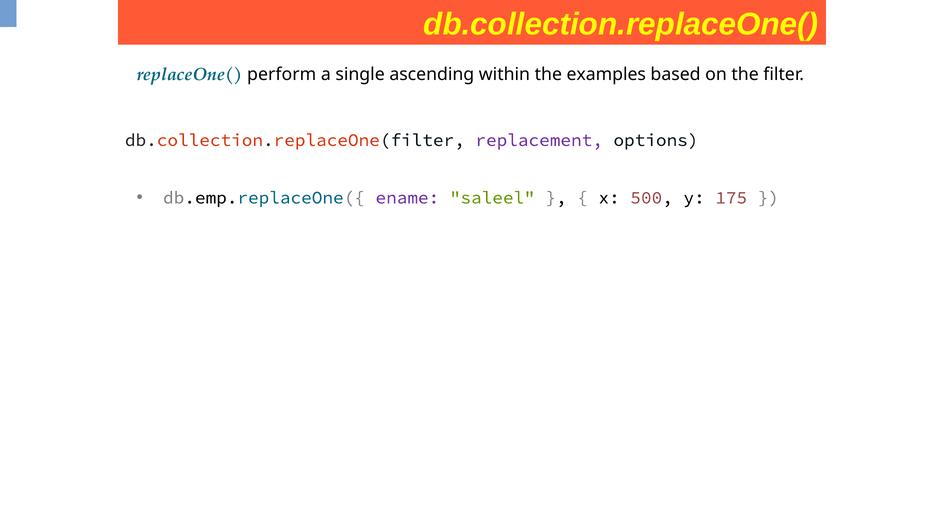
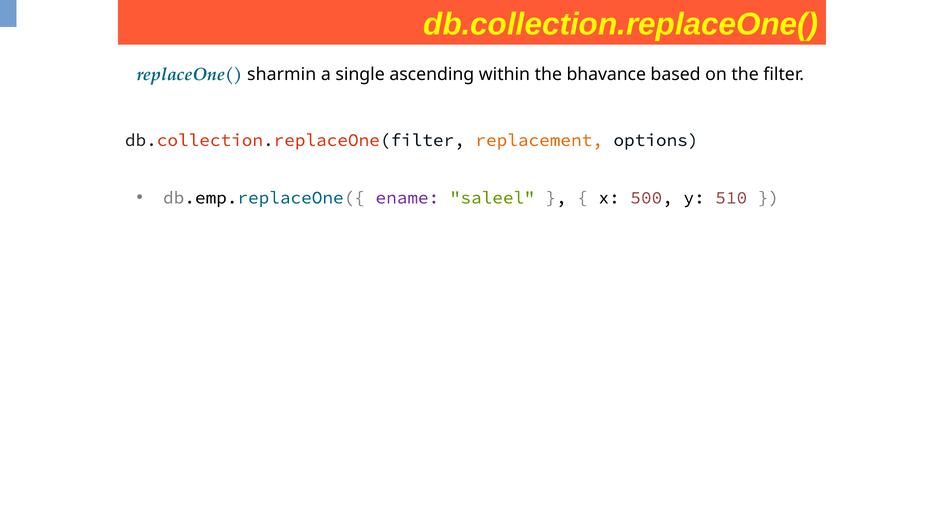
perform: perform -> sharmin (282, 74)
examples: examples -> bhavance (606, 74)
replacement colour: purple -> orange (539, 140)
175: 175 -> 510 (731, 198)
